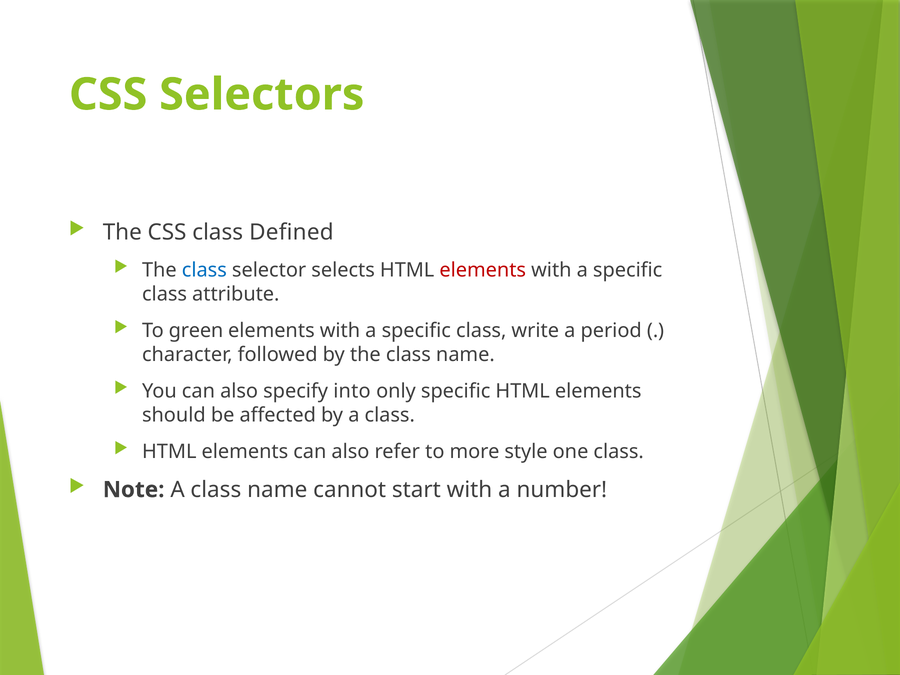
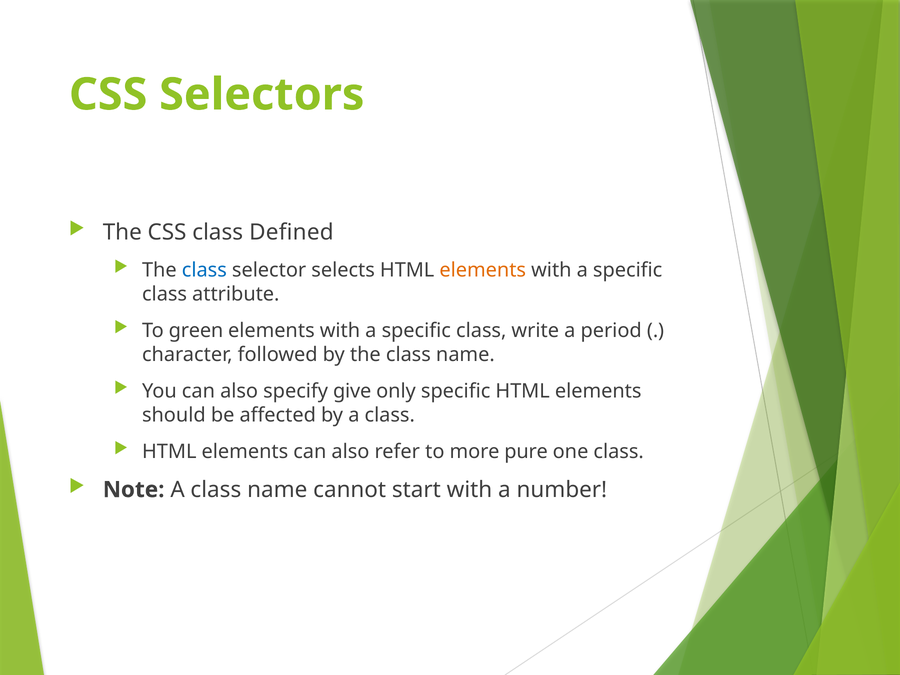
elements colour: red -> orange (483, 270)
into: into -> give (352, 391)
style: style -> pure (526, 452)
